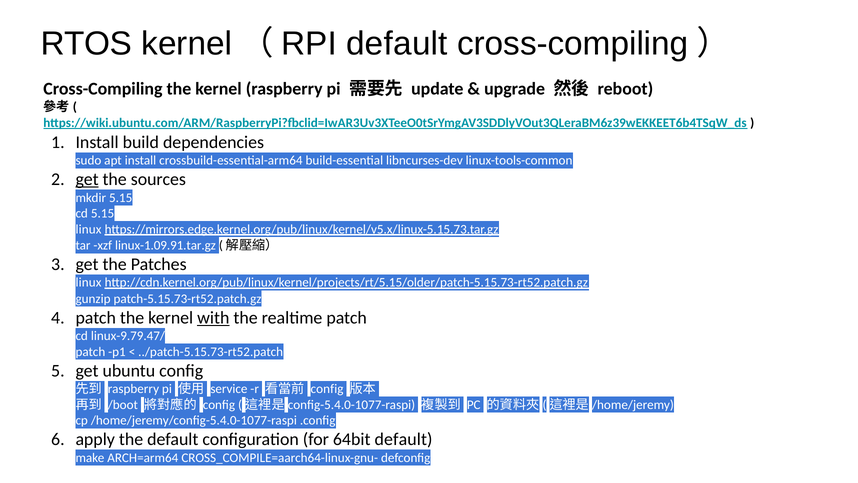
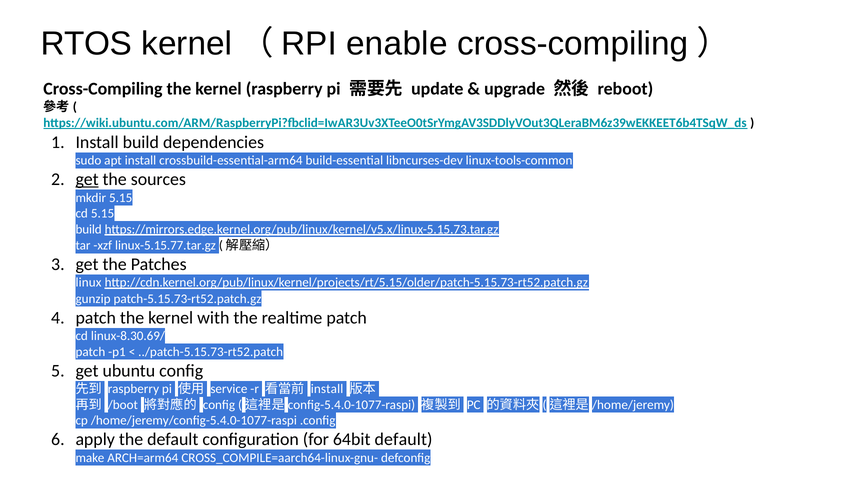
default: default -> enable (397, 44)
linux: linux -> build (89, 229)
linux-1.09.91.tar.gz: linux-1.09.91.tar.gz -> linux-5.15.77.tar.gz (165, 245)
with underline: present -> none (213, 318)
linux-9.79.47/: linux-9.79.47/ -> linux-8.30.69/ (128, 336)
config: config -> install (327, 389)
